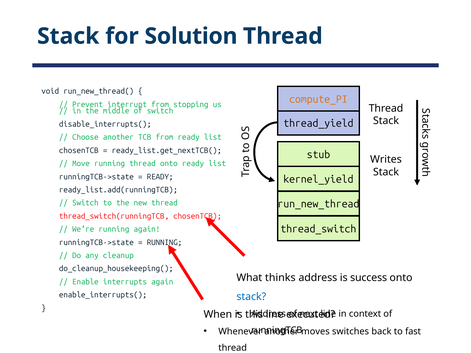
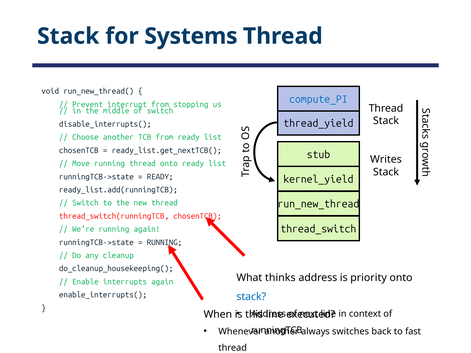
Solution: Solution -> Systems (191, 36)
compute_PI colour: orange -> blue (318, 99)
success: success -> priority (369, 278)
moves: moves -> always (315, 332)
